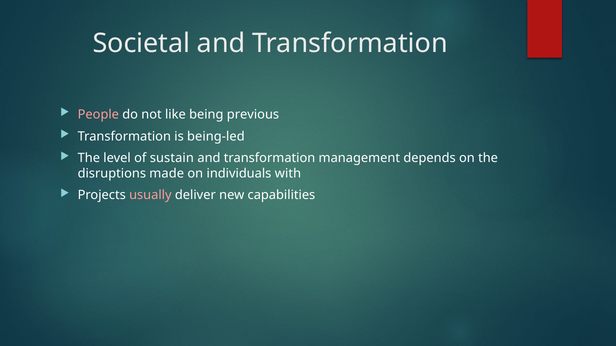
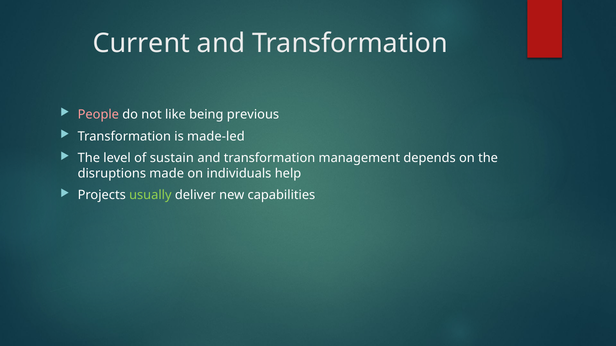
Societal: Societal -> Current (141, 43)
being-led: being-led -> made-led (216, 136)
with: with -> help (288, 174)
usually colour: pink -> light green (150, 196)
